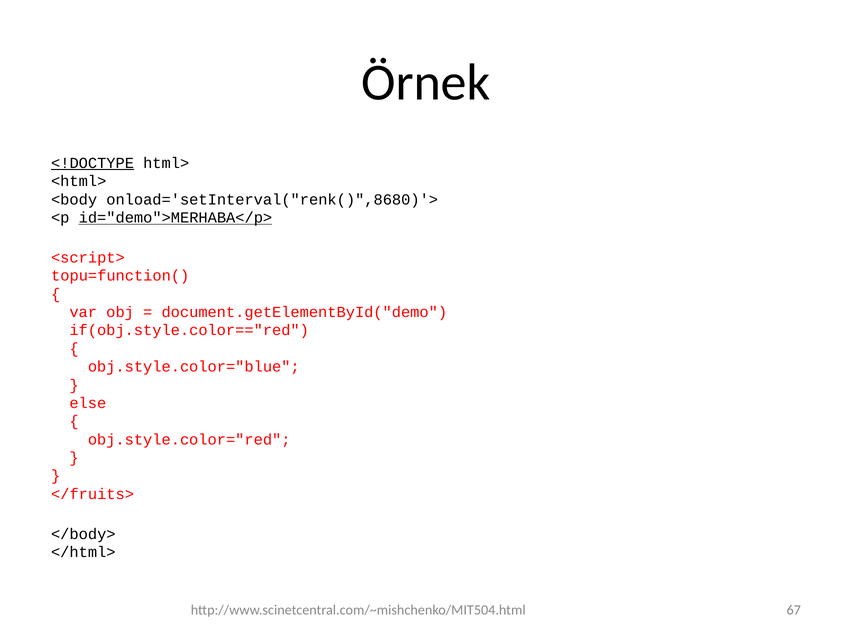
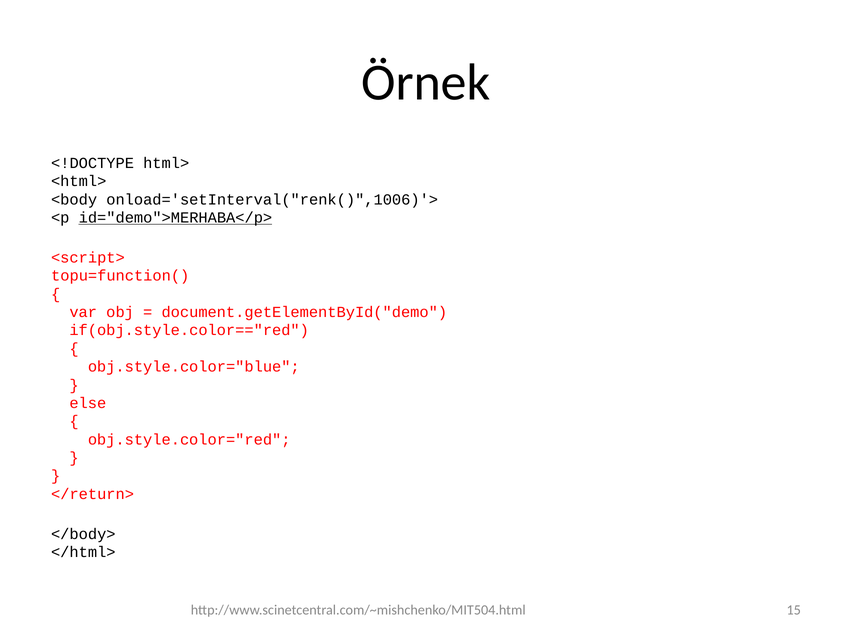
<!DOCTYPE underline: present -> none (93, 163)
onload='setInterval("renk()",8680)'>: onload='setInterval("renk()",8680)'> -> onload='setInterval("renk()",1006)'> (272, 199)
</fruits>: </fruits> -> </return> (93, 494)
67: 67 -> 15 (794, 610)
